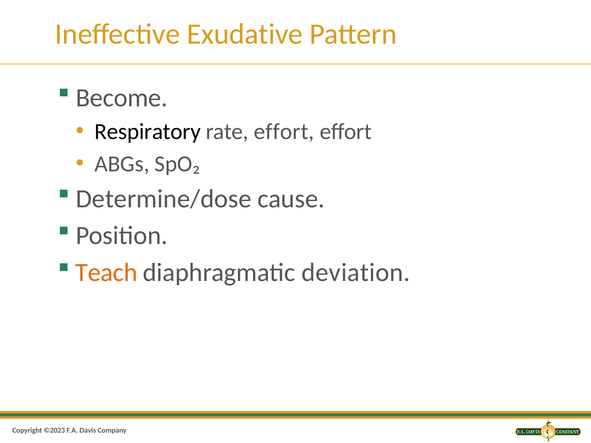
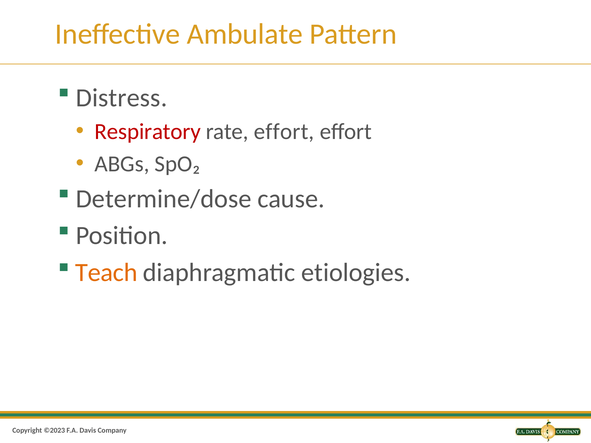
Exudative: Exudative -> Ambulate (245, 34)
Become: Become -> Distress (122, 98)
Respiratory colour: black -> red (148, 132)
deviation: deviation -> etiologies (356, 273)
